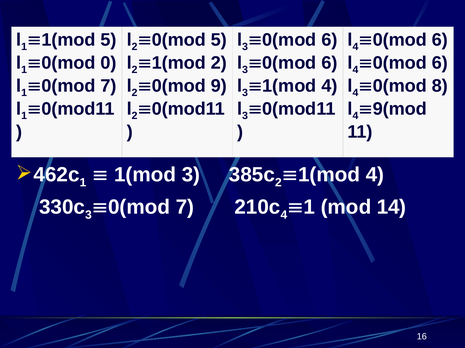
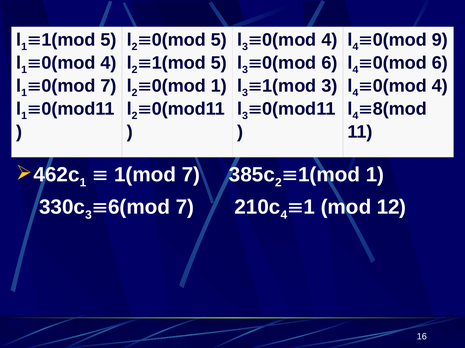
6: 6 -> 4 (329, 40)
6: 6 -> 9 (440, 40)
0: 0 -> 4 (109, 63)
2: 2 -> 5 (219, 63)
9: 9 -> 1 (219, 86)
4: 4 -> 3 (329, 86)
8: 8 -> 4 (440, 86)
9(mod: 9(mod -> 8(mod (400, 109)
1(mod 3: 3 -> 7 (191, 175)
4: 4 -> 1 (375, 175)
0(mod: 0(mod -> 6(mod (139, 207)
14: 14 -> 12 (391, 207)
